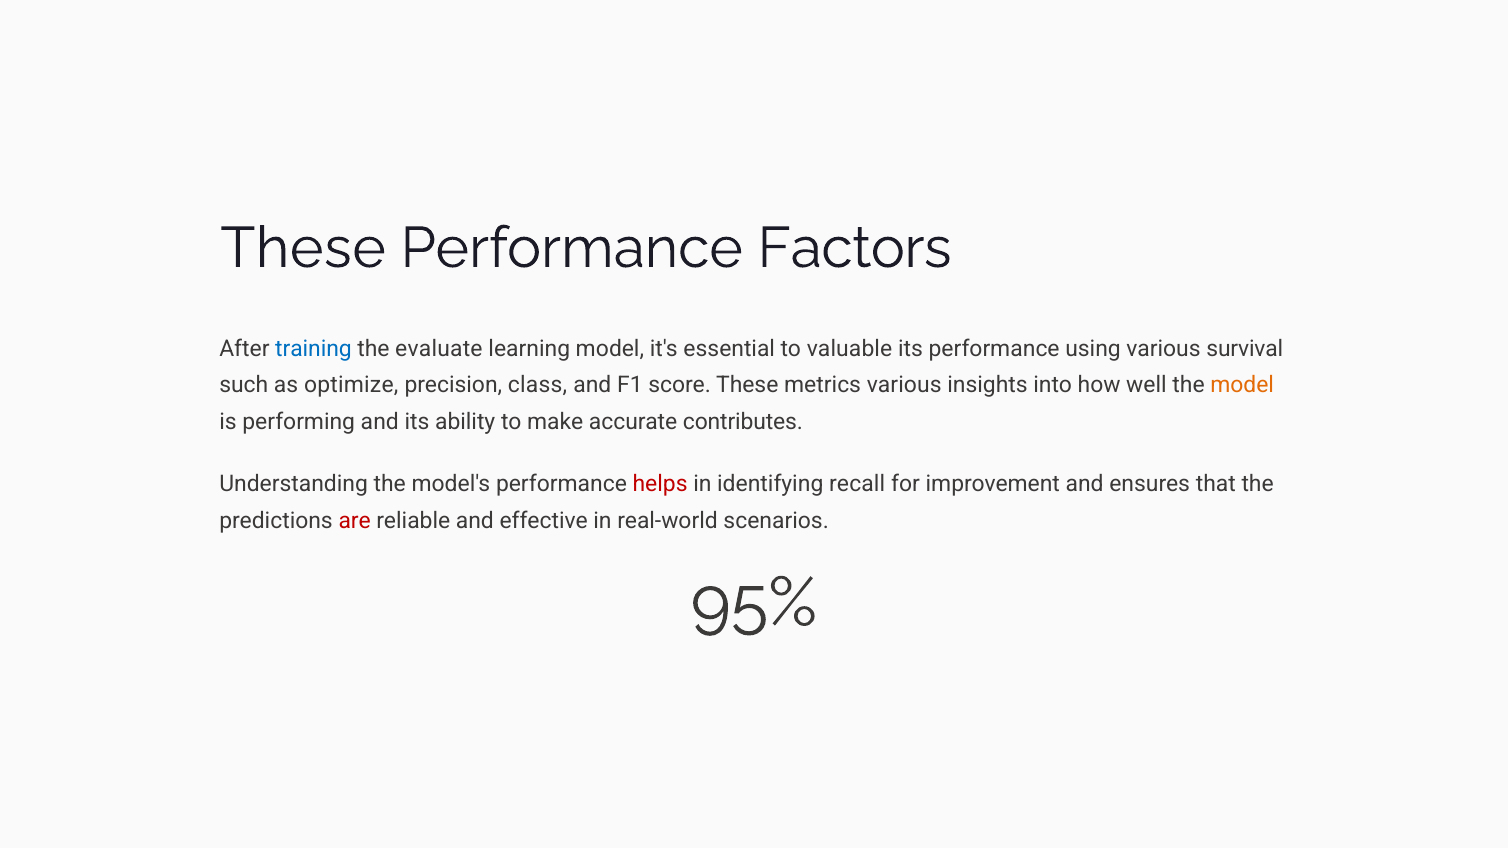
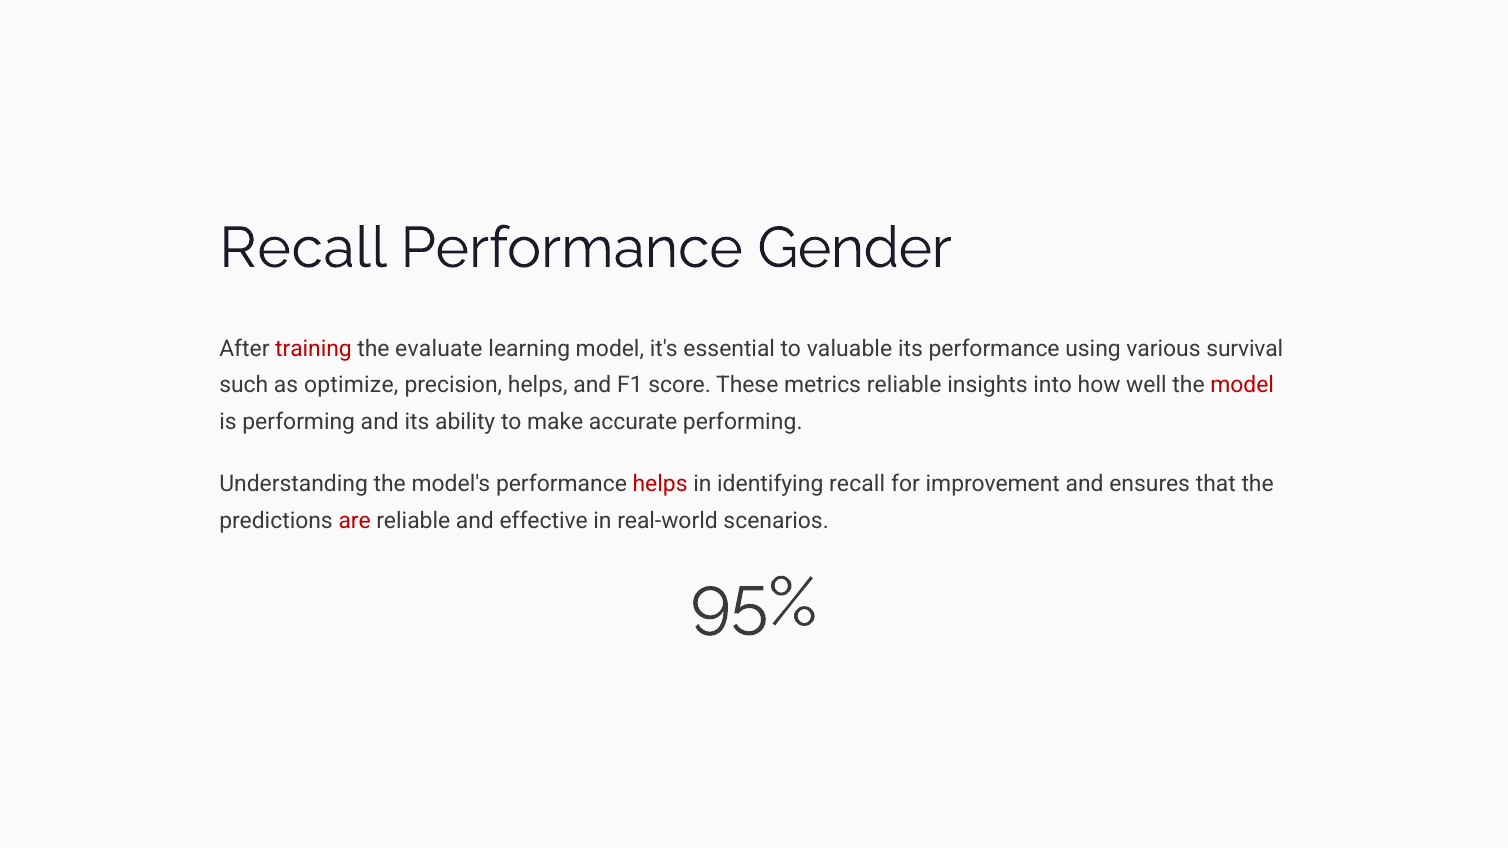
These: These -> Recall (303, 248)
Factors: Factors -> Gender (855, 248)
training colour: blue -> red (313, 349)
precision class: class -> helps (538, 385)
metrics various: various -> reliable (904, 385)
model colour: orange -> red (1242, 385)
accurate contributes: contributes -> performing (743, 422)
